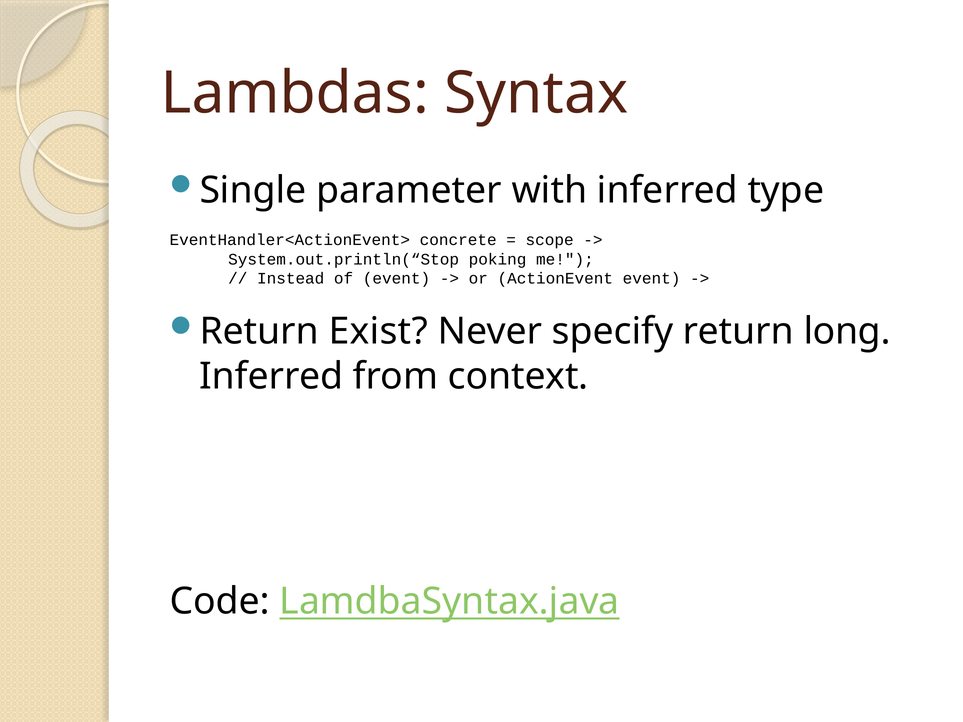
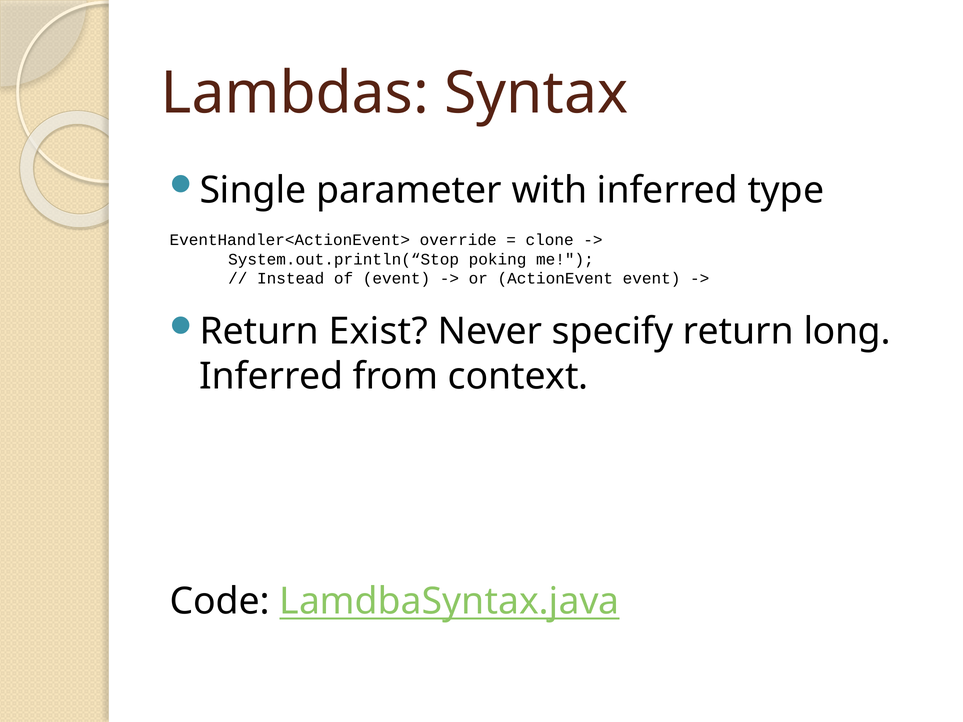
concrete: concrete -> override (458, 240)
scope: scope -> clone (550, 240)
